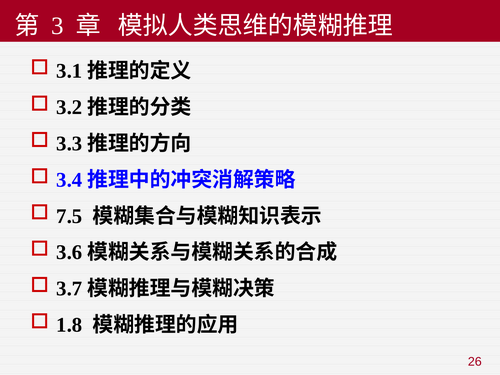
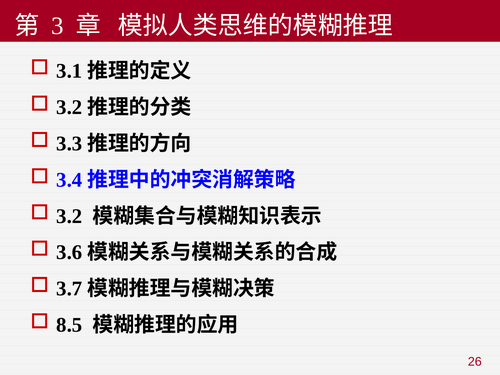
7.5: 7.5 -> 3.2 (69, 216)
1.8: 1.8 -> 8.5 (69, 325)
